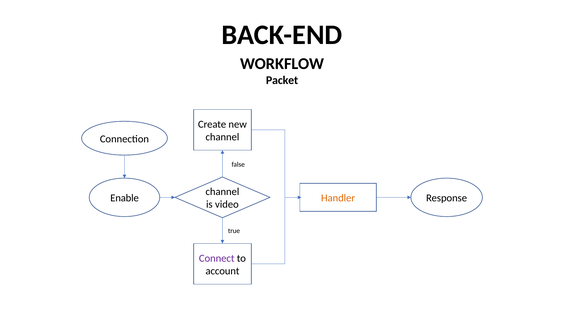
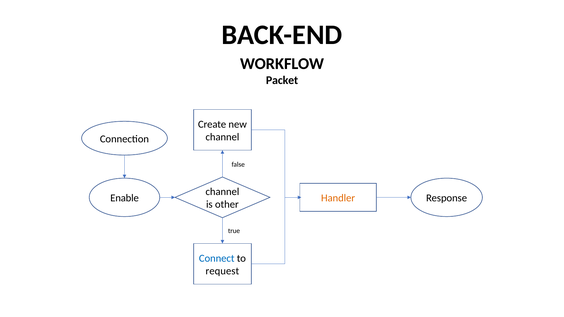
video: video -> other (227, 205)
Connect colour: purple -> blue (217, 258)
account: account -> request (222, 271)
